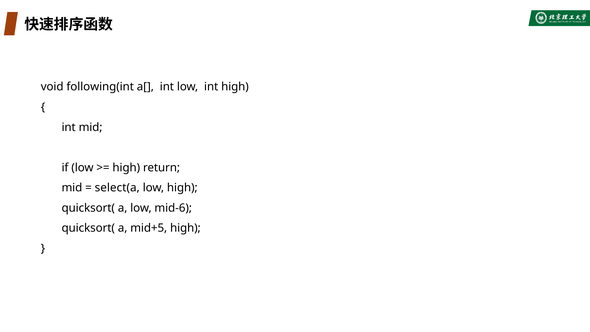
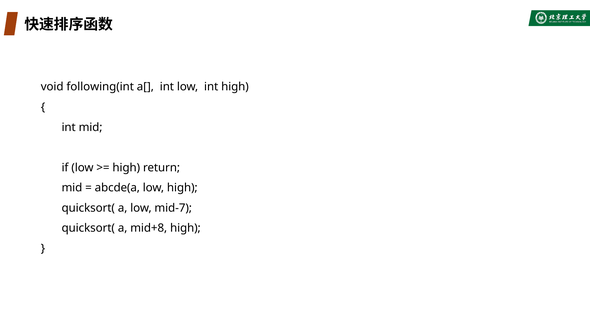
select(a: select(a -> abcde(a (117, 188)
mid-6: mid-6 -> mid-7 (173, 208)
mid+5: mid+5 -> mid+8 (149, 228)
